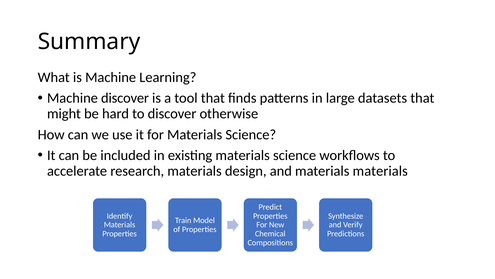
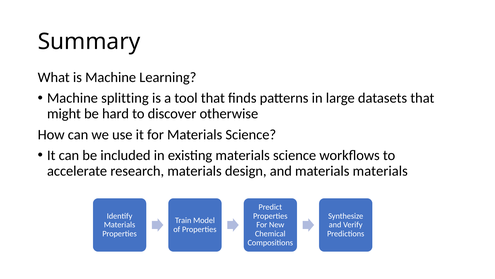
Machine discover: discover -> splitting (125, 98)
